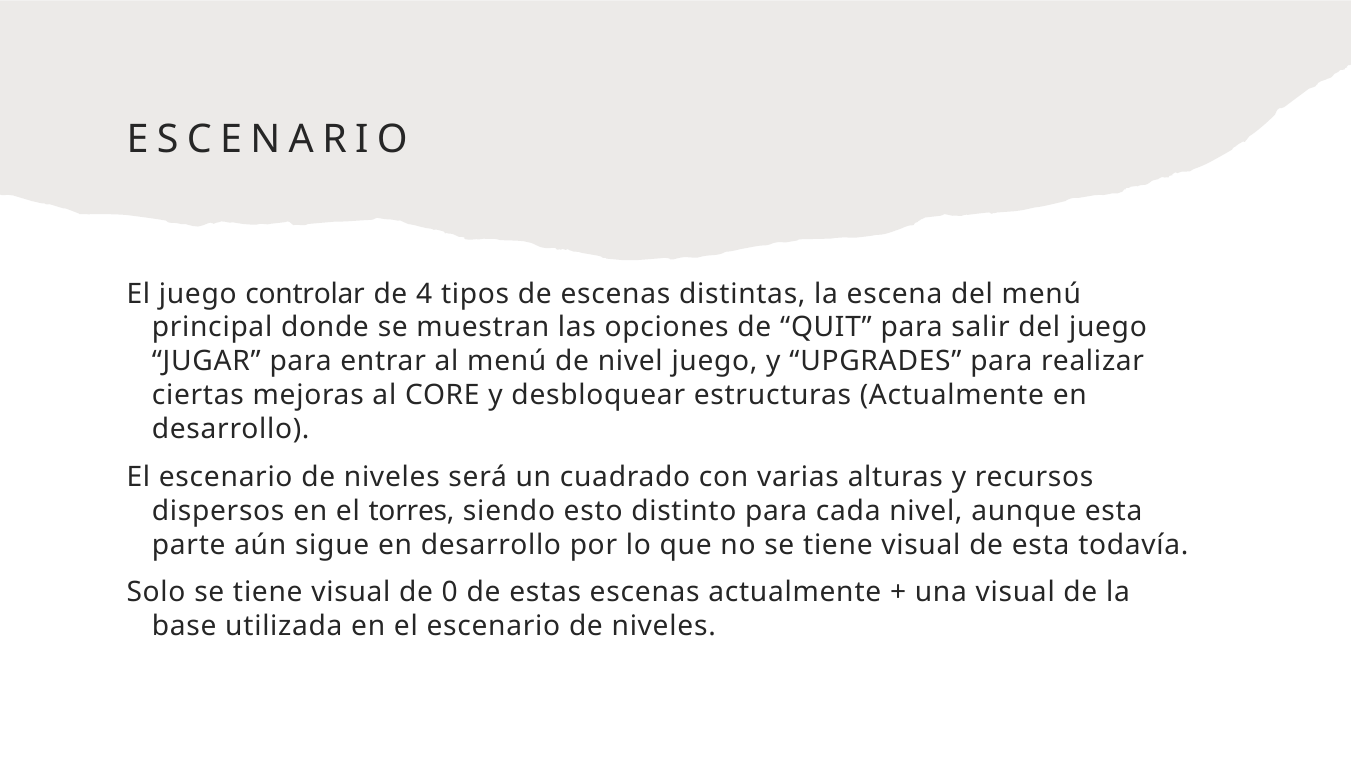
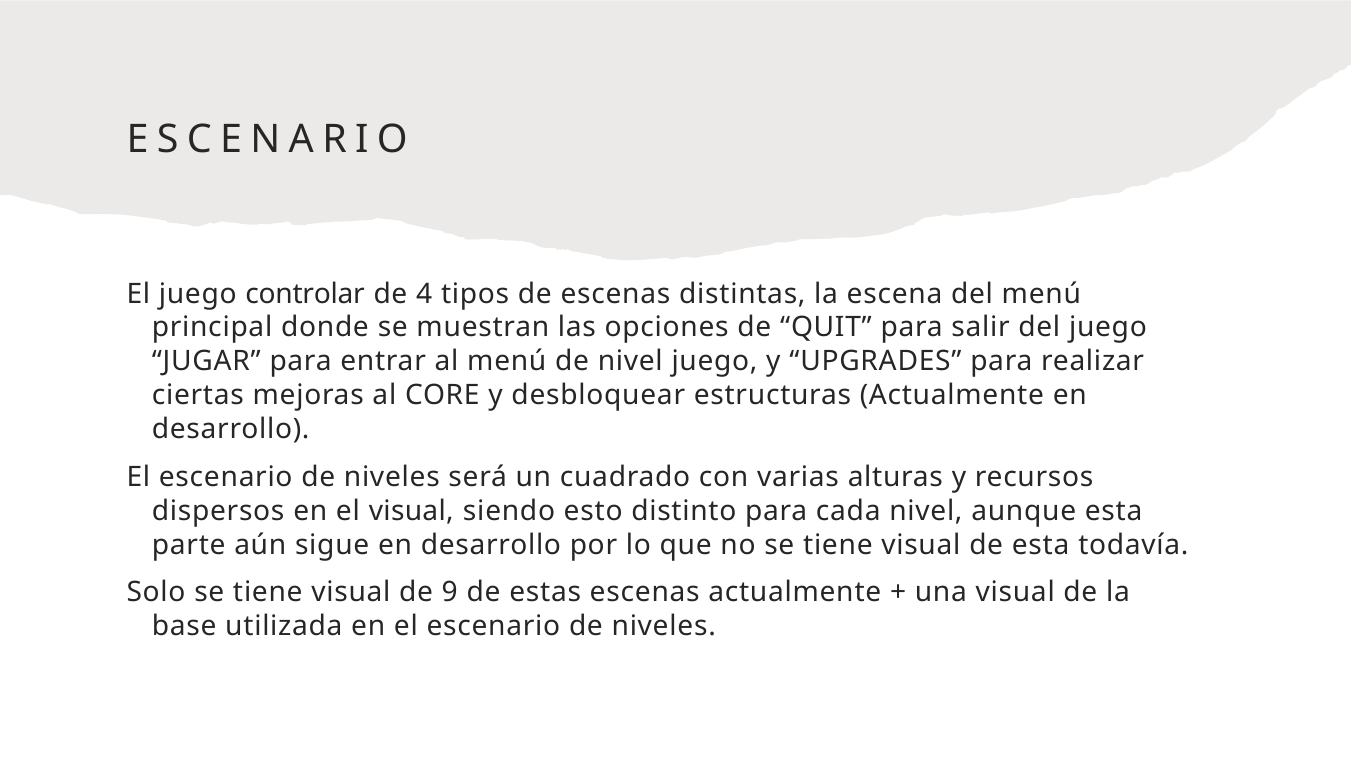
el torres: torres -> visual (411, 511)
0: 0 -> 9 (450, 593)
